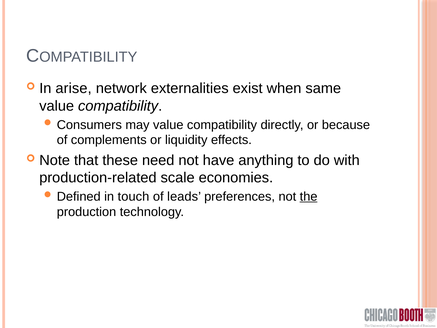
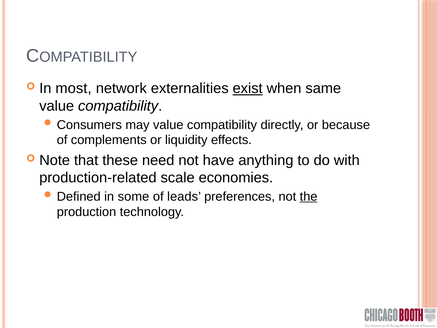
arise: arise -> most (74, 88)
exist underline: none -> present (248, 88)
touch: touch -> some (133, 196)
